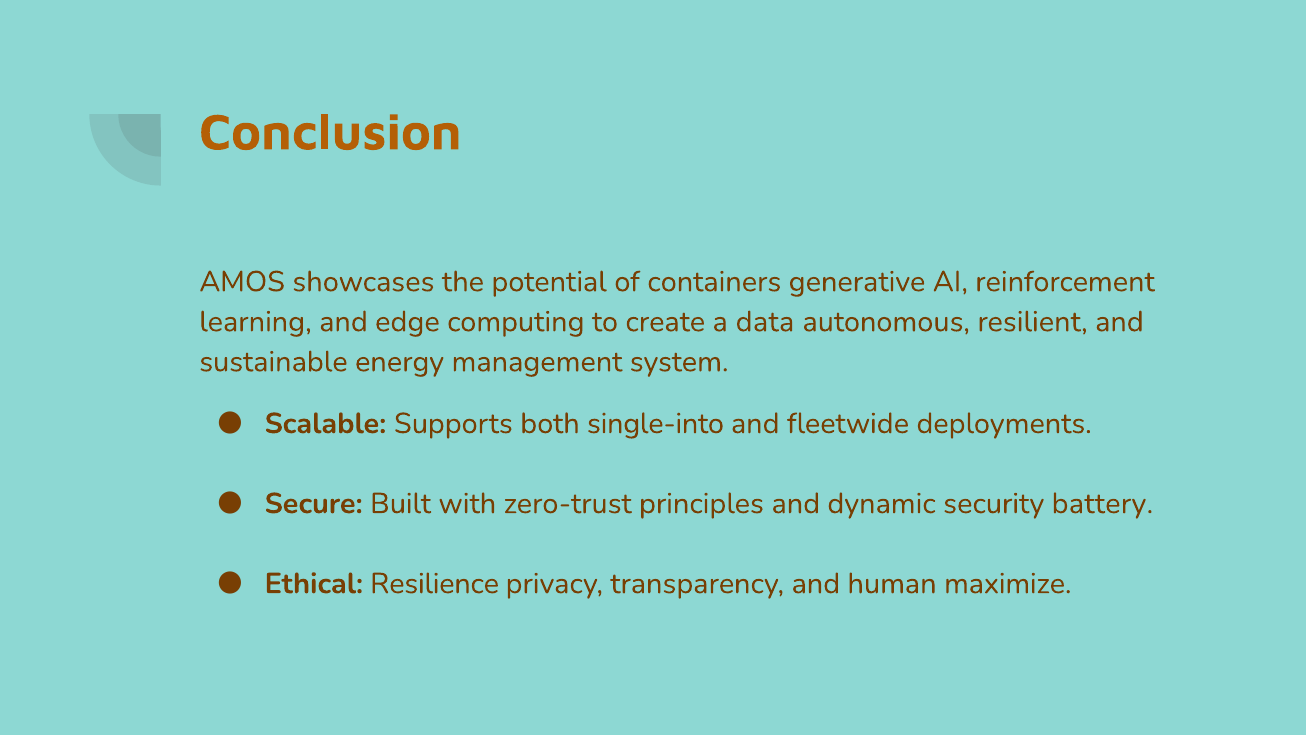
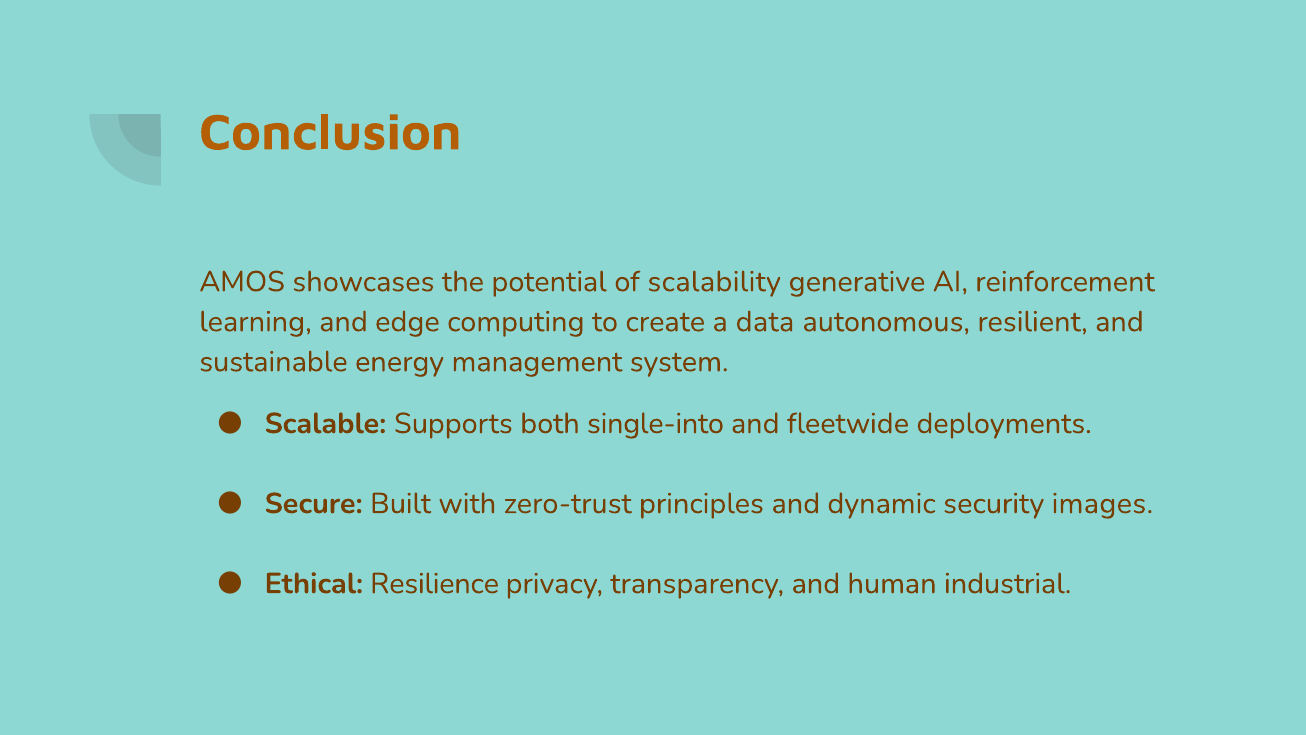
containers: containers -> scalability (714, 282)
battery: battery -> images (1102, 503)
maximize: maximize -> industrial (1008, 583)
